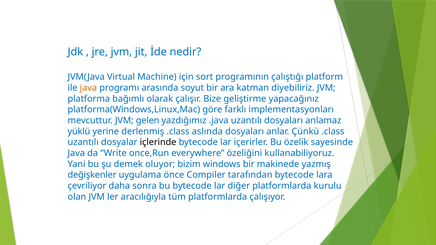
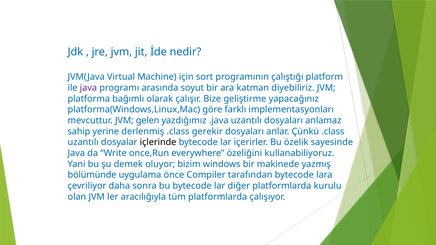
java colour: orange -> purple (88, 88)
yüklü: yüklü -> sahip (79, 131)
aslında: aslında -> gerekir (207, 131)
değişkenler: değişkenler -> bölümünde (92, 175)
